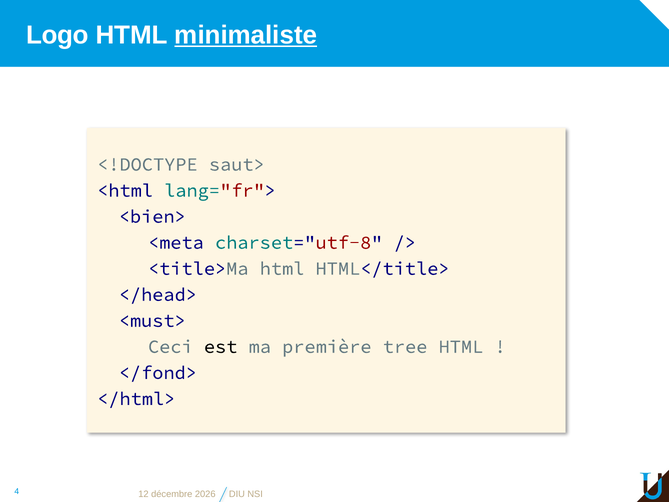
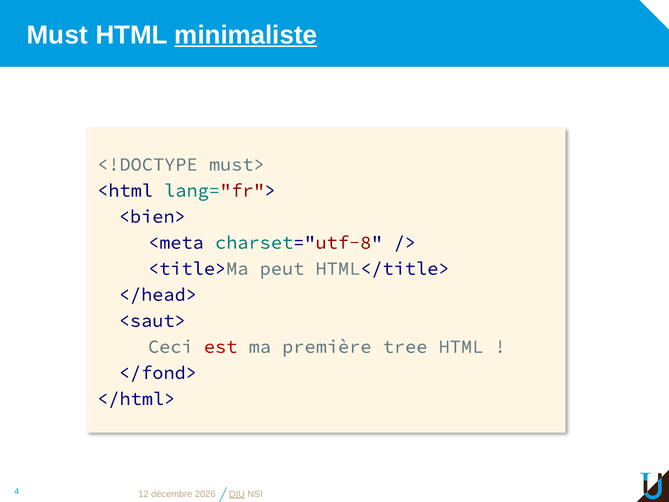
Logo: Logo -> Must (57, 35)
saut>: saut> -> must> (237, 164)
<title>Ma html: html -> peut (282, 268)
<must>: <must> -> <saut> (152, 321)
est colour: black -> red (221, 347)
DIU underline: none -> present (237, 494)
